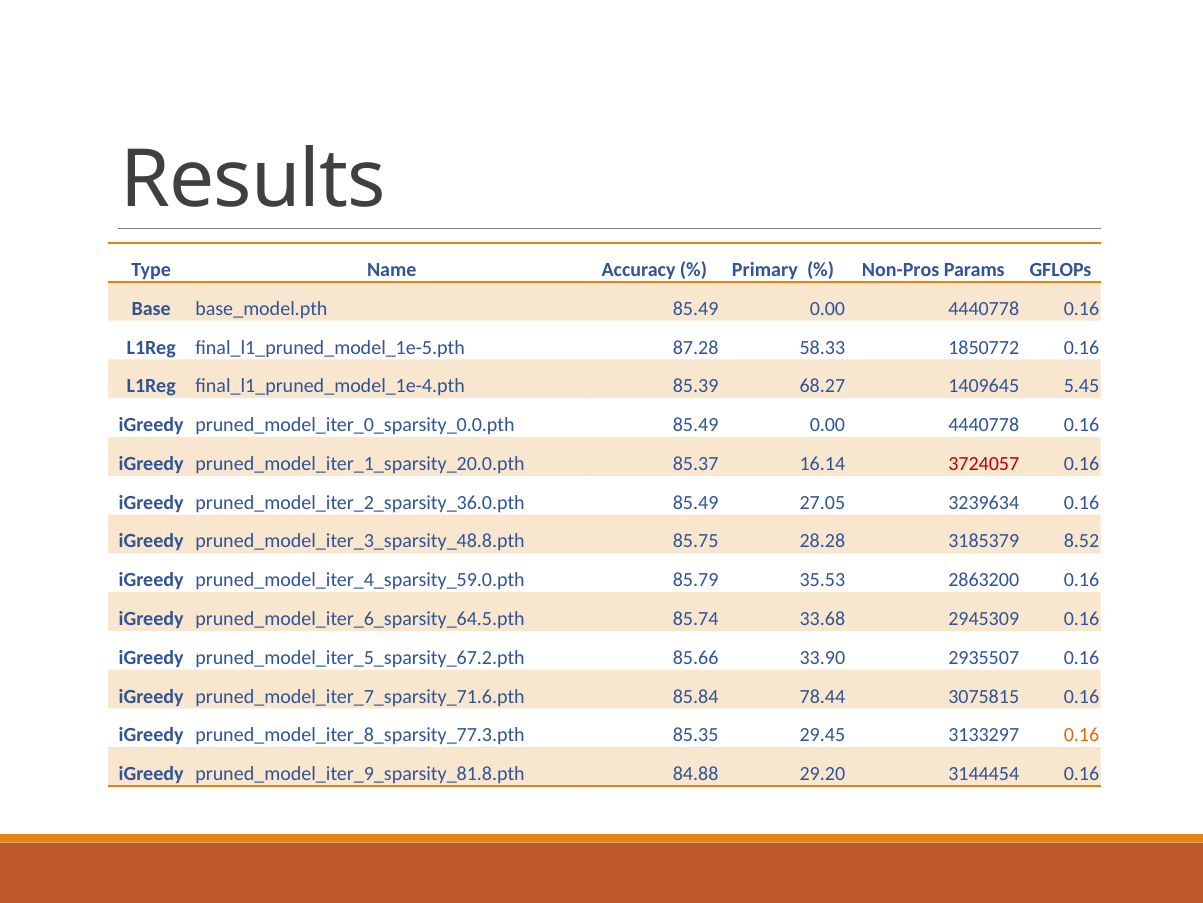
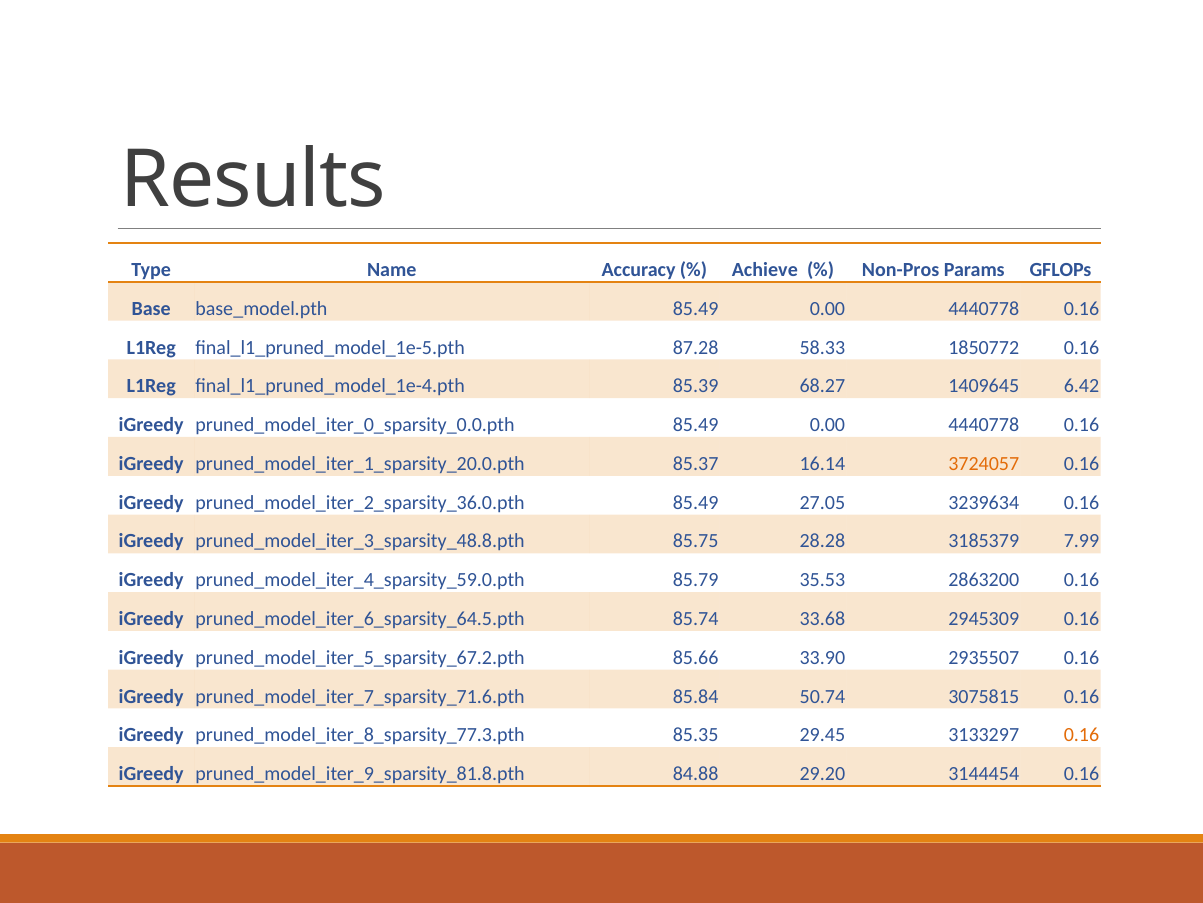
Primary: Primary -> Achieve (765, 270)
5.45: 5.45 -> 6.42 (1082, 386)
3724057 colour: red -> orange (984, 463)
8.52: 8.52 -> 7.99 (1082, 541)
78.44: 78.44 -> 50.74 (822, 696)
